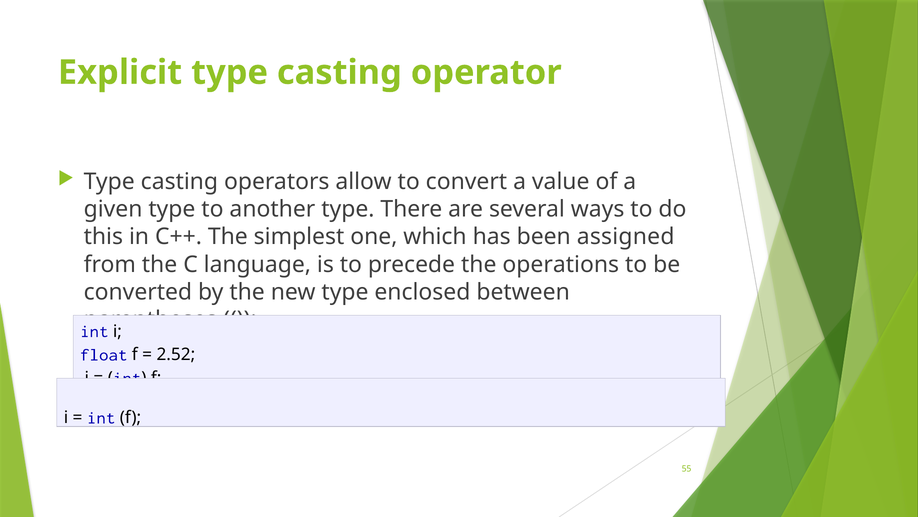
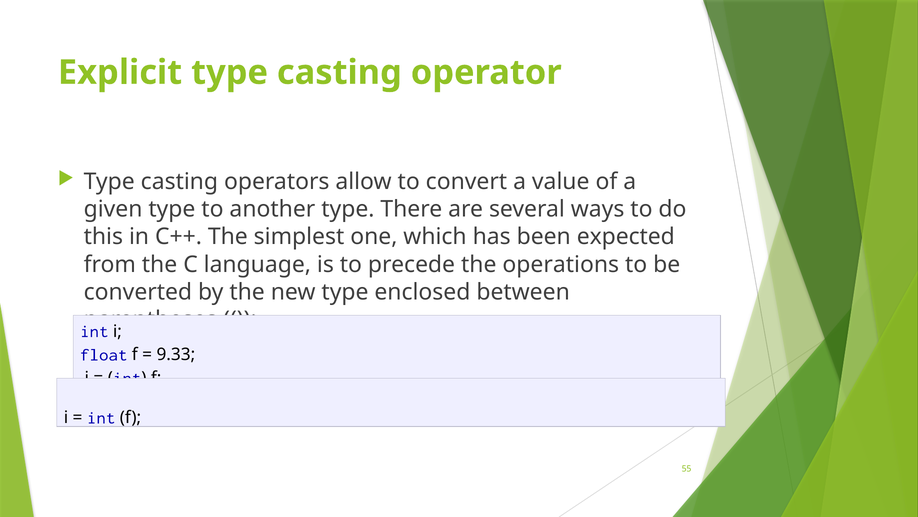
assigned: assigned -> expected (626, 237)
2.52: 2.52 -> 9.33 (176, 354)
